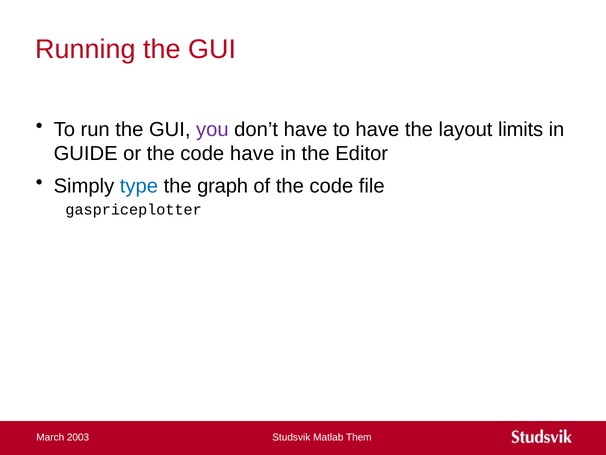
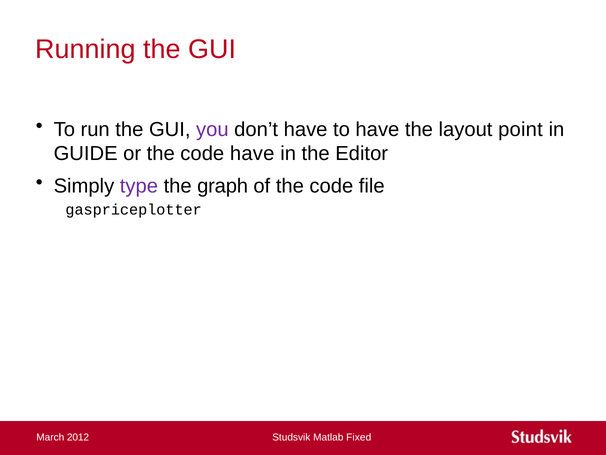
limits: limits -> point (520, 129)
type colour: blue -> purple (139, 186)
2003: 2003 -> 2012 (78, 437)
Them: Them -> Fixed (359, 437)
